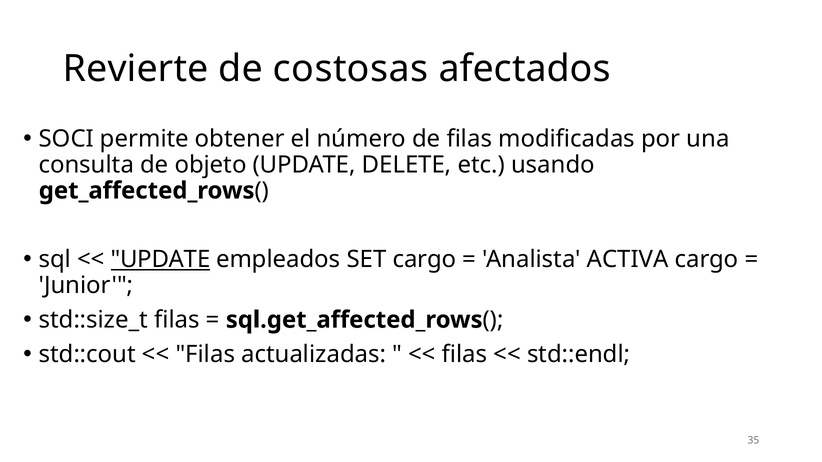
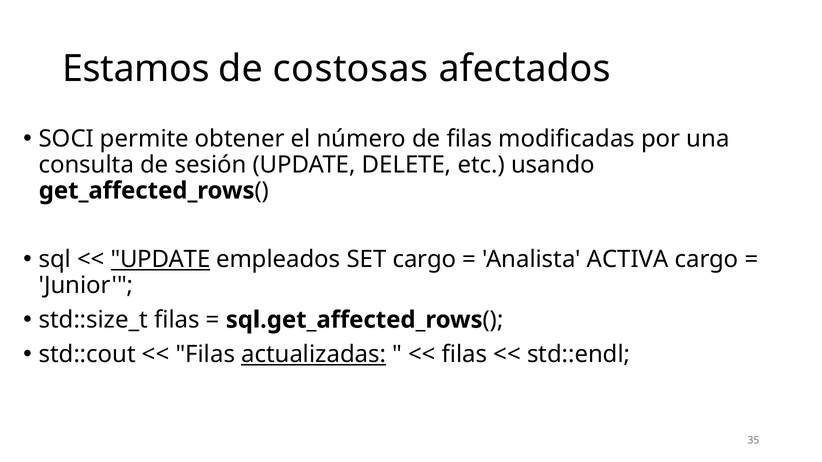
Revierte: Revierte -> Estamos (136, 69)
objeto: objeto -> sesión (211, 165)
actualizadas underline: none -> present (314, 355)
